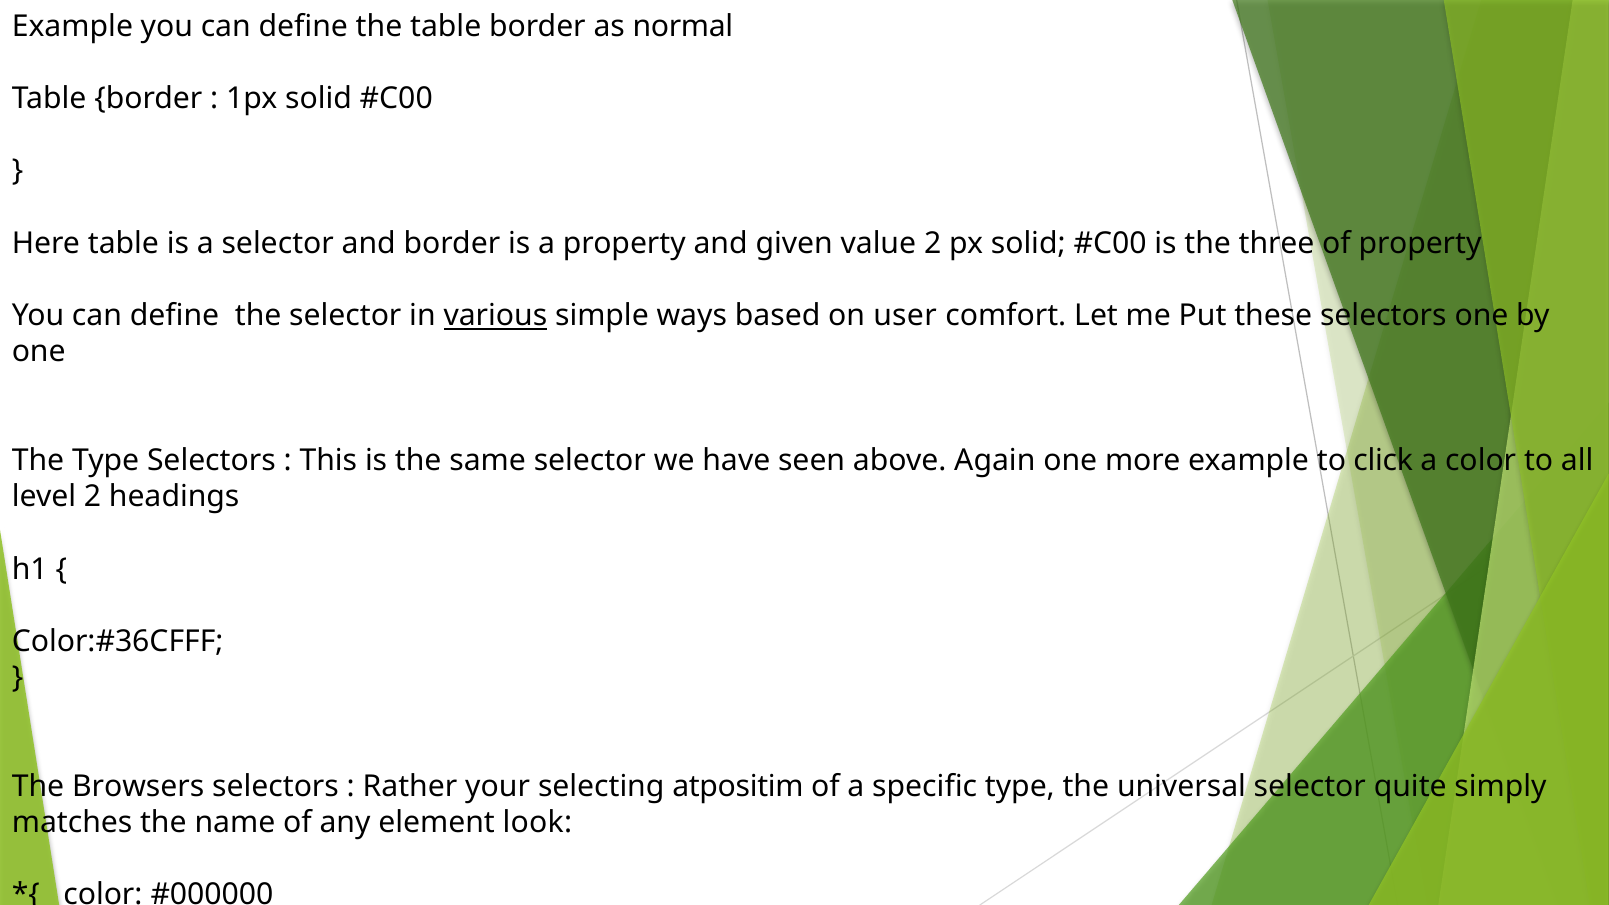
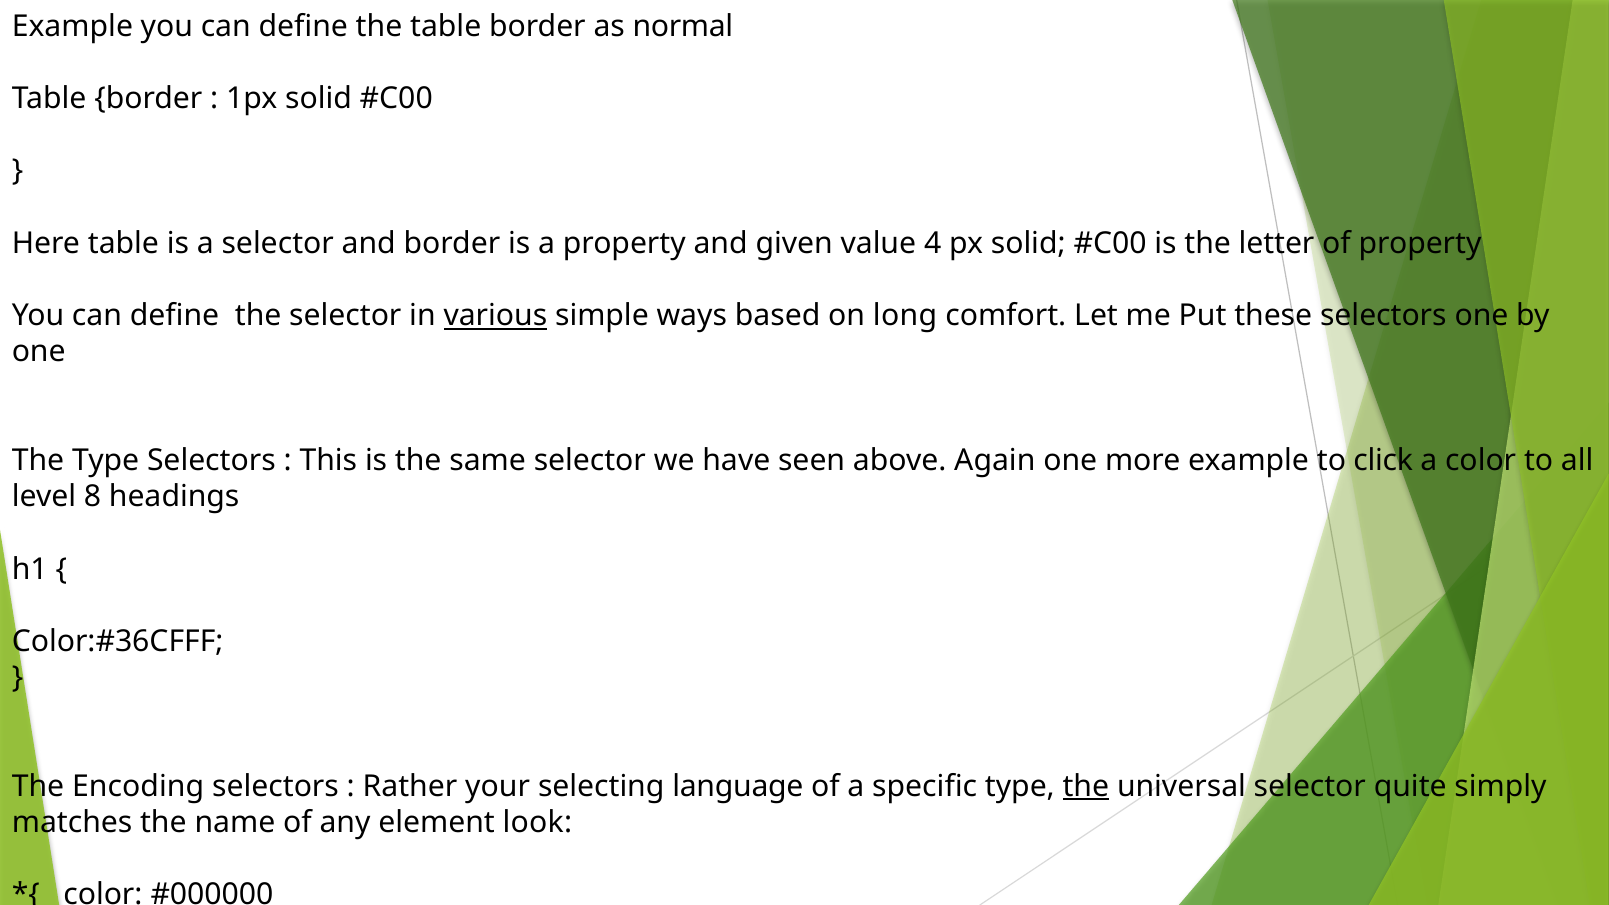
value 2: 2 -> 4 (933, 243)
three: three -> letter (1277, 243)
user: user -> long (905, 316)
level 2: 2 -> 8 (92, 497)
Browsers: Browsers -> Encoding (138, 786)
atpositim: atpositim -> language (738, 786)
the underline: none -> present (1086, 786)
